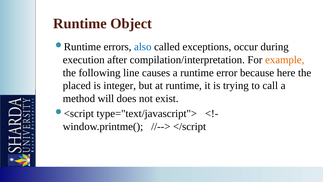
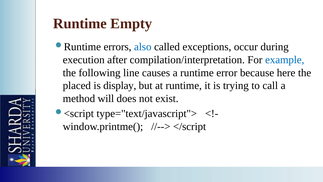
Object: Object -> Empty (131, 23)
example colour: orange -> blue (285, 60)
integer: integer -> display (120, 86)
